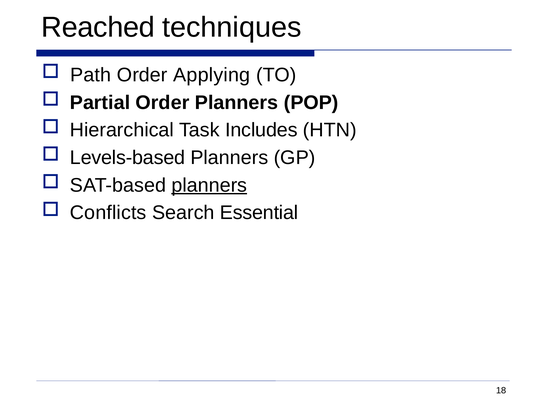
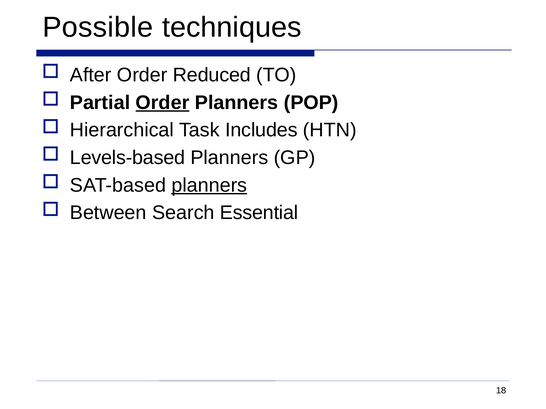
Reached: Reached -> Possible (98, 27)
Path: Path -> After (91, 75)
Applying: Applying -> Reduced (212, 75)
Order underline: none -> present (162, 103)
Conflicts: Conflicts -> Between (108, 213)
